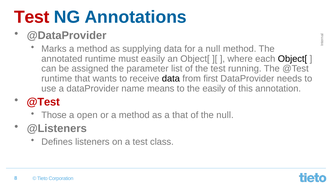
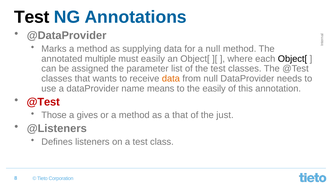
Test colour: red -> black (32, 17)
annotated runtime: runtime -> multiple (100, 59)
test running: running -> classes (245, 69)
runtime: runtime -> classes (57, 79)
data colour: black -> orange (171, 79)
from first: first -> null (211, 79)
open: open -> gives (87, 115)
the null: null -> just (225, 115)
